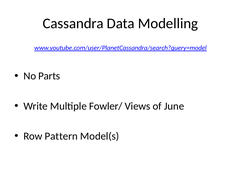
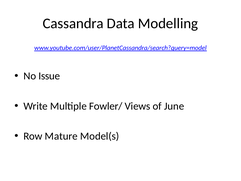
Parts: Parts -> Issue (49, 76)
Pattern: Pattern -> Mature (61, 136)
